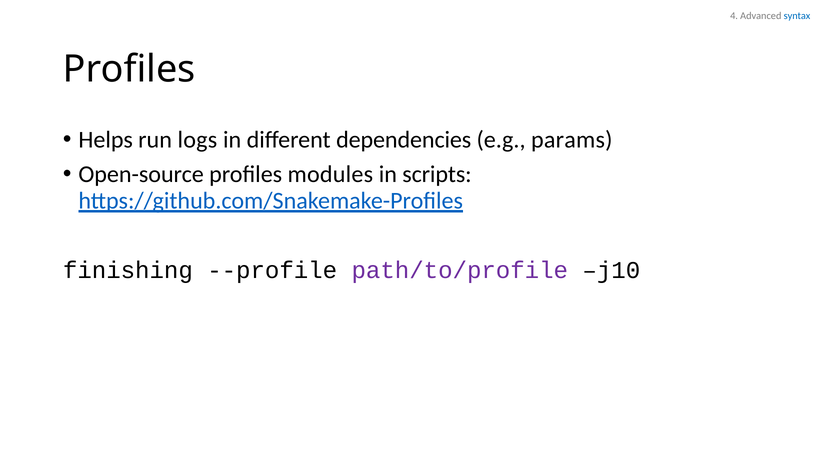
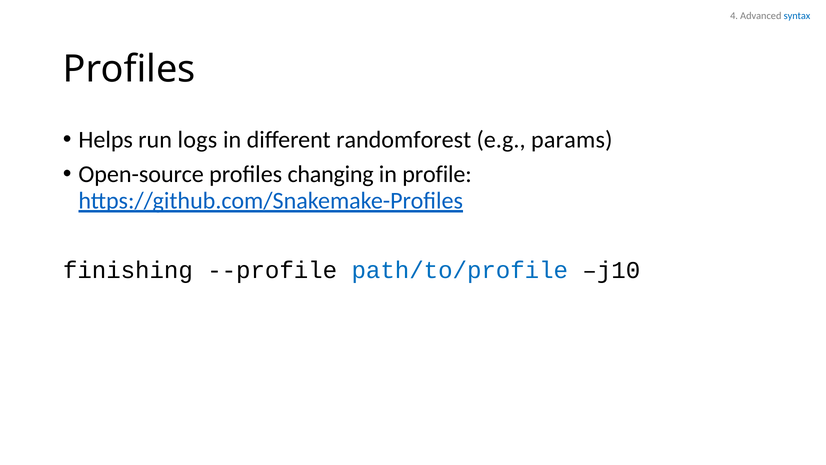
dependencies: dependencies -> randomforest (404, 140)
modules: modules -> changing (331, 174)
scripts: scripts -> profile (437, 174)
path/to/profile colour: purple -> blue (460, 270)
